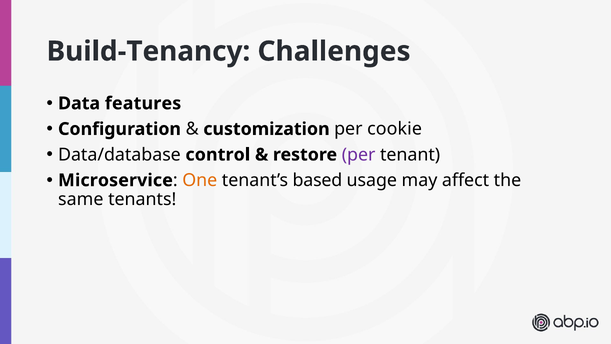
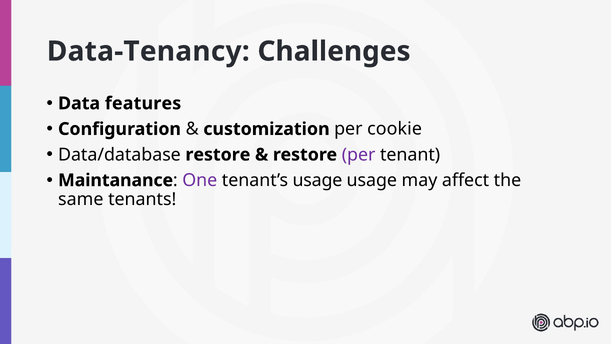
Build-Tenancy: Build-Tenancy -> Data-Tenancy (148, 51)
Data/database control: control -> restore (218, 155)
Microservice: Microservice -> Maintanance (116, 180)
One colour: orange -> purple (200, 180)
tenant’s based: based -> usage (317, 180)
